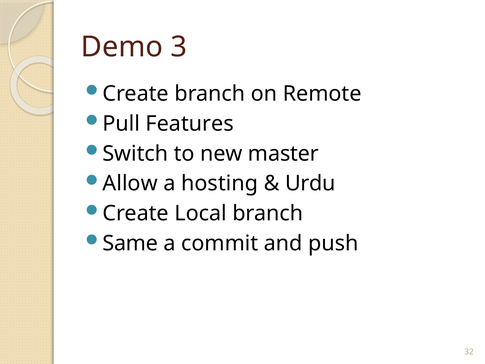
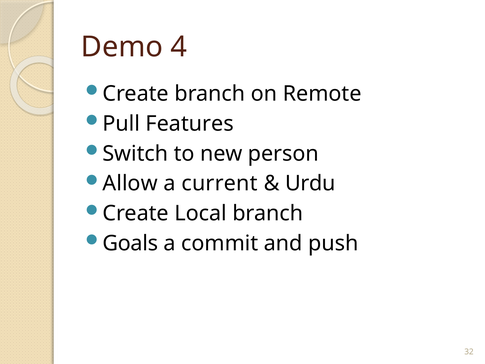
3: 3 -> 4 (179, 47)
master: master -> person (283, 153)
hosting: hosting -> current (220, 183)
Same: Same -> Goals (130, 243)
